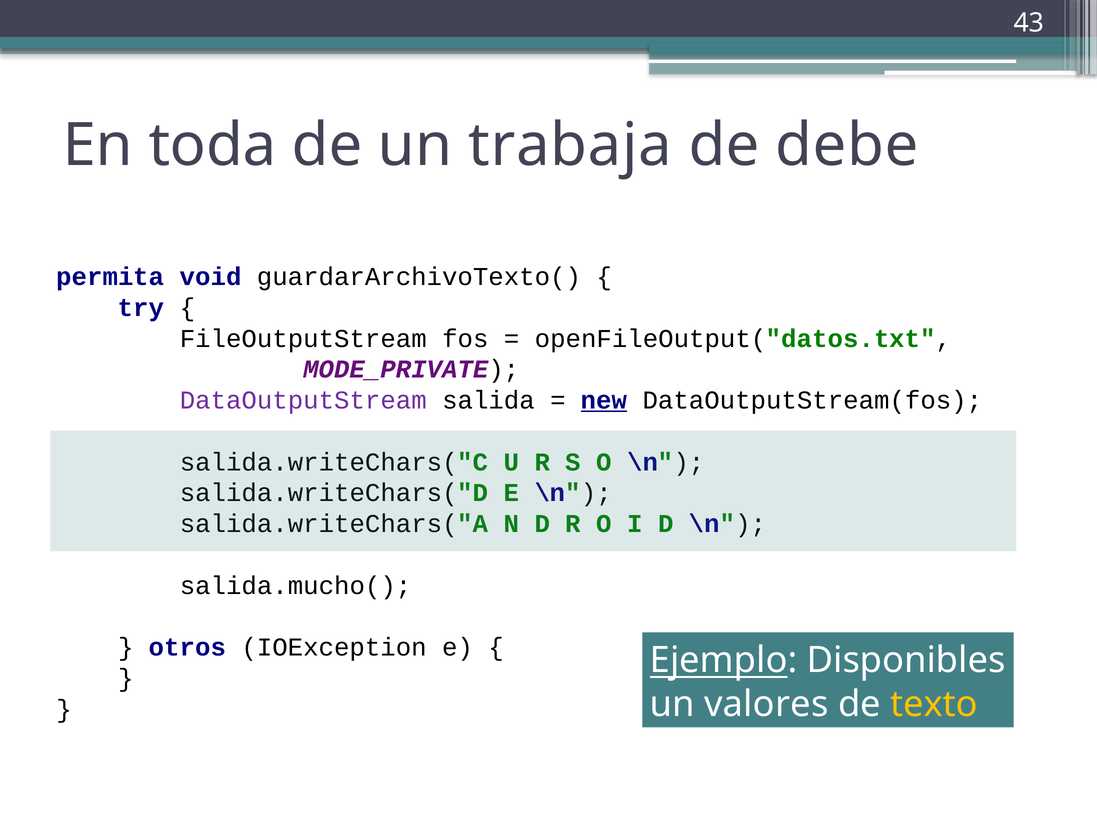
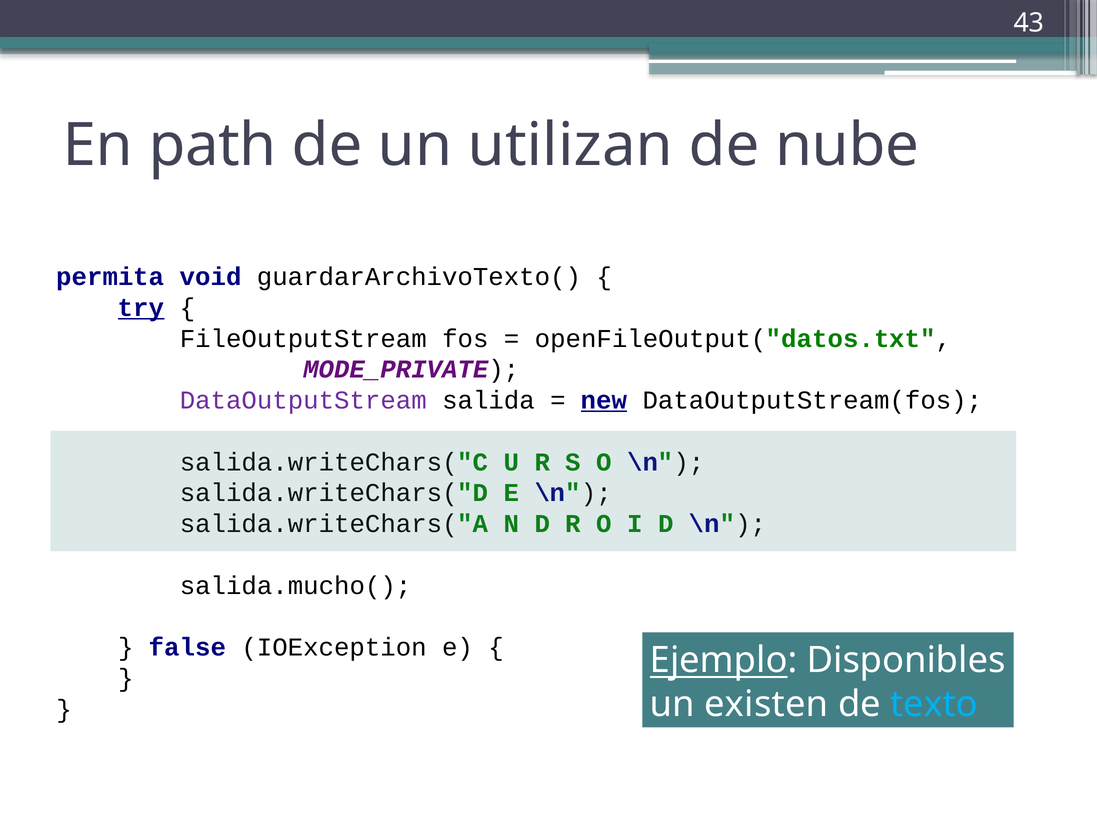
toda: toda -> path (213, 145)
trabaja: trabaja -> utilizan (570, 145)
debe: debe -> nube (847, 145)
try underline: none -> present (141, 308)
otros: otros -> false (187, 647)
valores: valores -> existen (766, 704)
texto colour: yellow -> light blue (934, 704)
